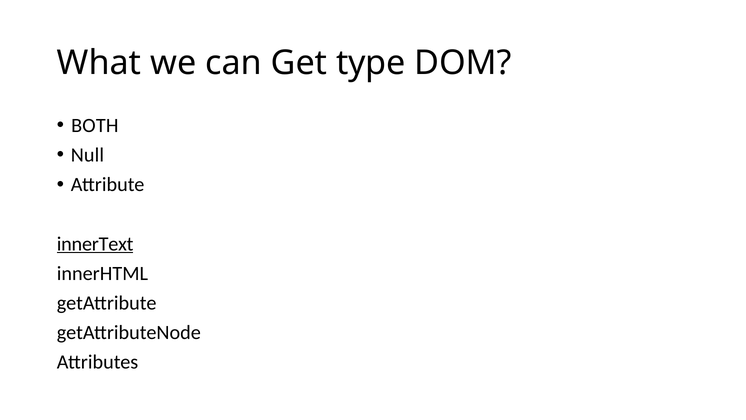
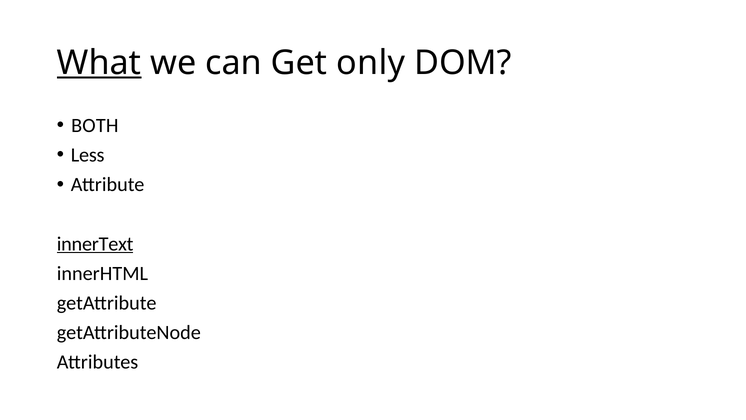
What underline: none -> present (99, 63)
type: type -> only (371, 63)
Null: Null -> Less (88, 155)
